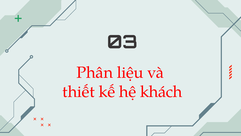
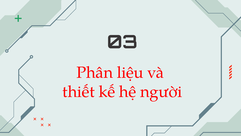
khách: khách -> người (161, 92)
